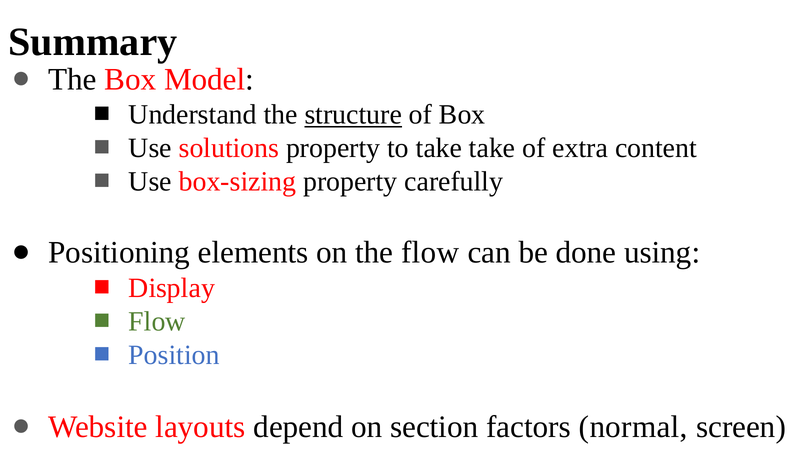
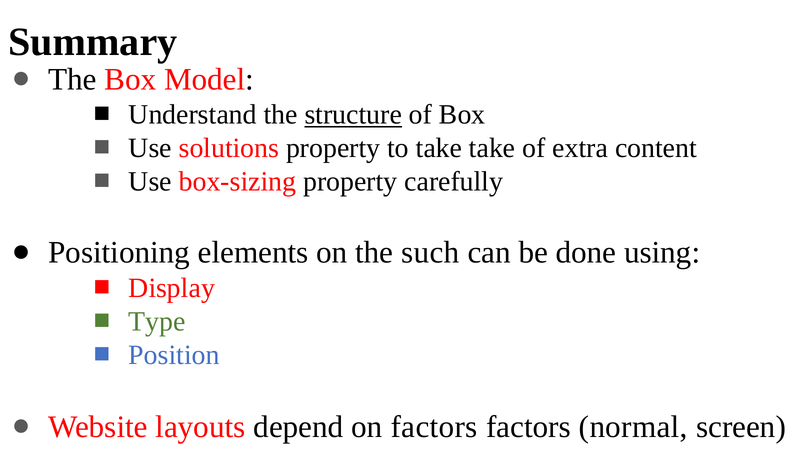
the flow: flow -> such (430, 252)
Flow: Flow -> Type (157, 321)
on section: section -> factors (434, 427)
